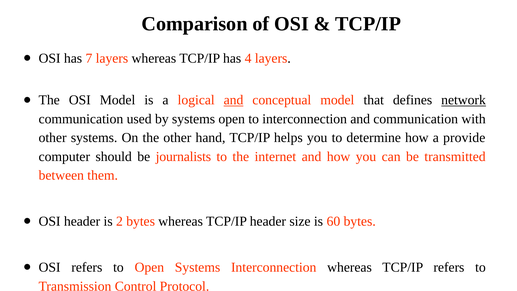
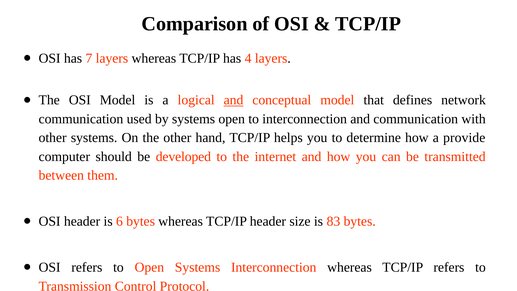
network underline: present -> none (464, 100)
journalists: journalists -> developed (183, 156)
2: 2 -> 6 (119, 221)
60: 60 -> 83 (333, 221)
